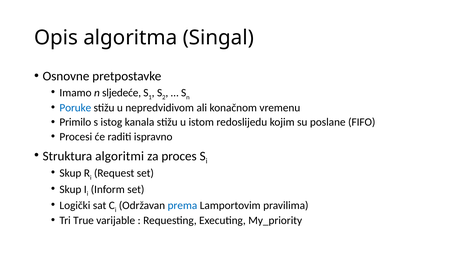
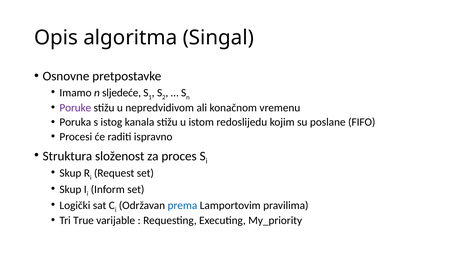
Poruke colour: blue -> purple (75, 108)
Primilo: Primilo -> Poruka (75, 122)
algoritmi: algoritmi -> složenost (120, 156)
